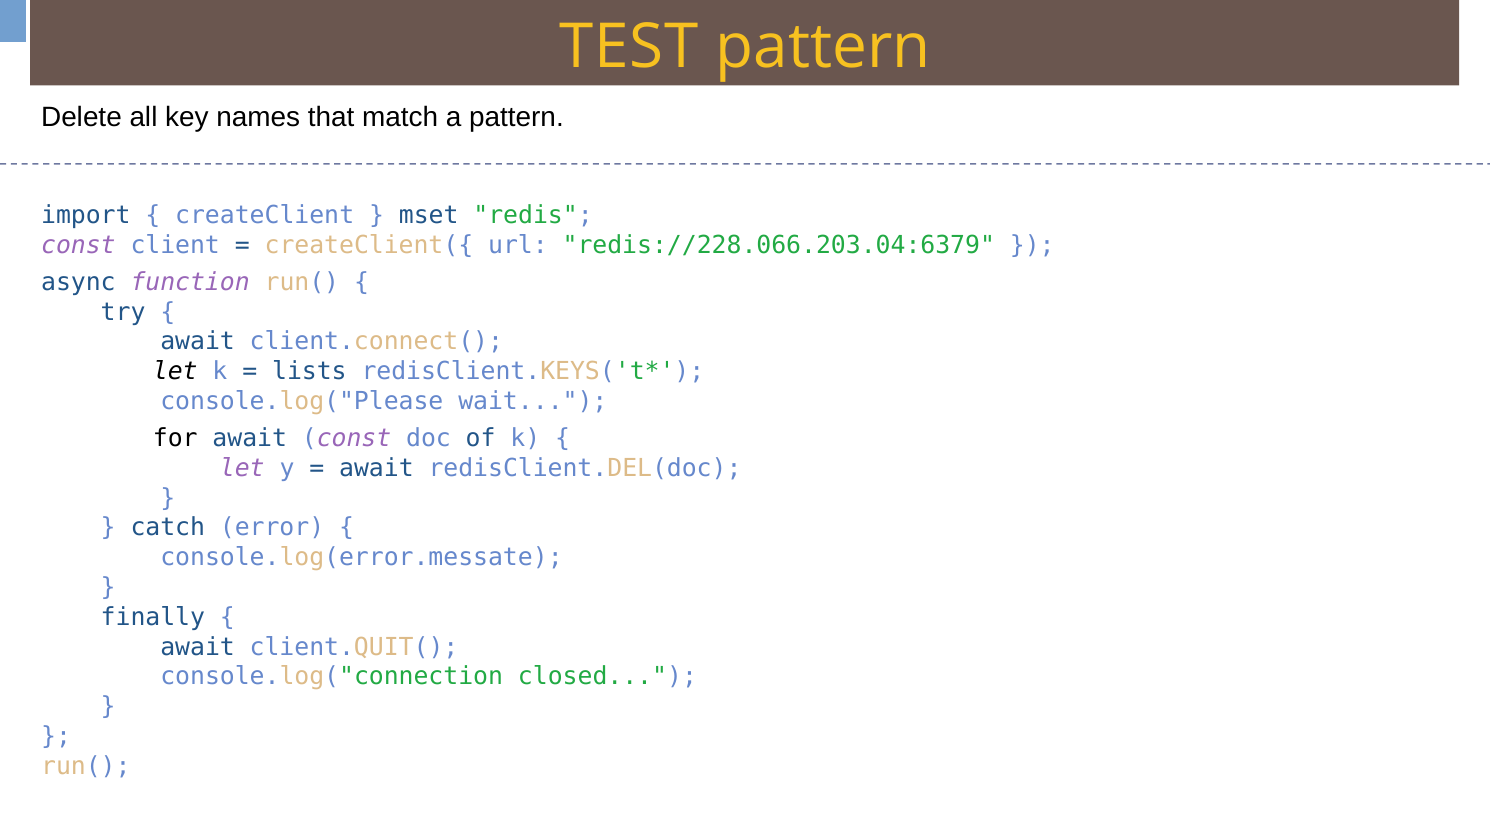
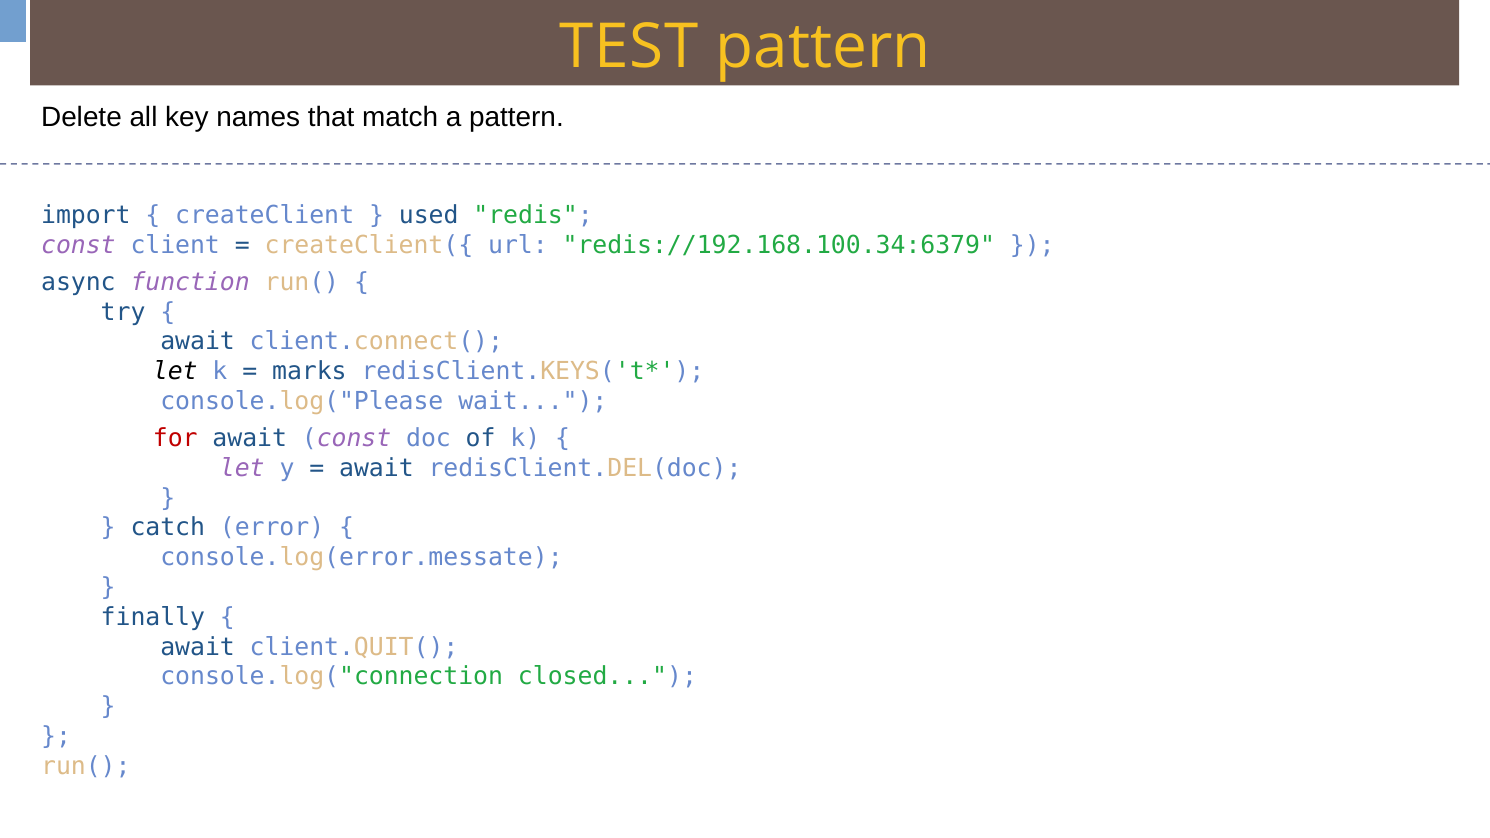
mset: mset -> used (429, 215)
redis://228.066.203.04:6379: redis://228.066.203.04:6379 -> redis://192.168.100.34:6379 (779, 245)
lists: lists -> marks (309, 371)
for colour: black -> red (175, 439)
